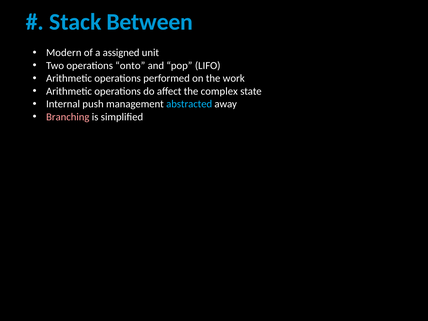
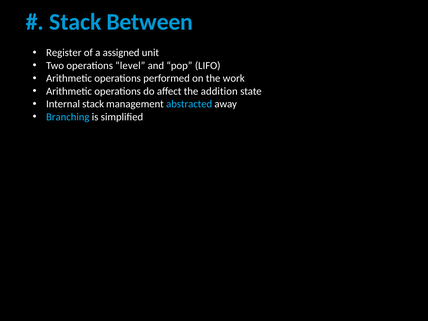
Modern: Modern -> Register (64, 53)
onto: onto -> level (130, 66)
complex: complex -> addition (219, 91)
Internal push: push -> stack (93, 104)
Branching colour: pink -> light blue (68, 117)
